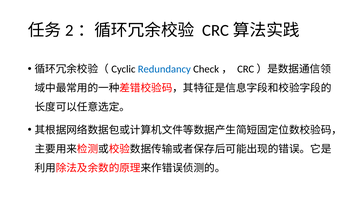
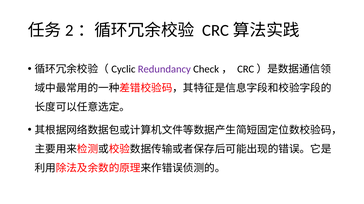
Redundancy colour: blue -> purple (164, 69)
